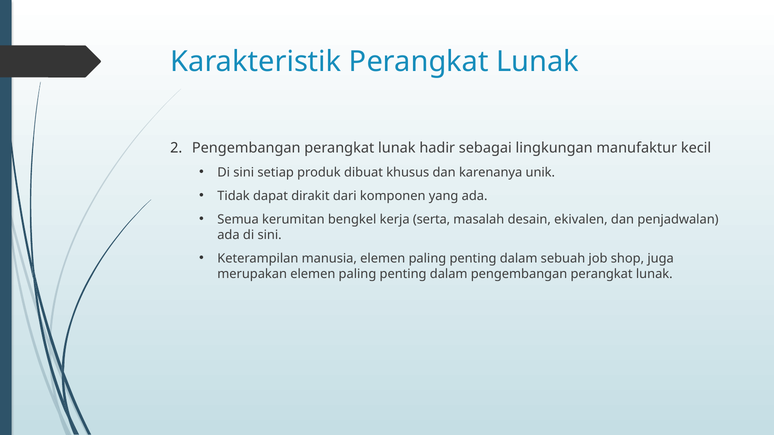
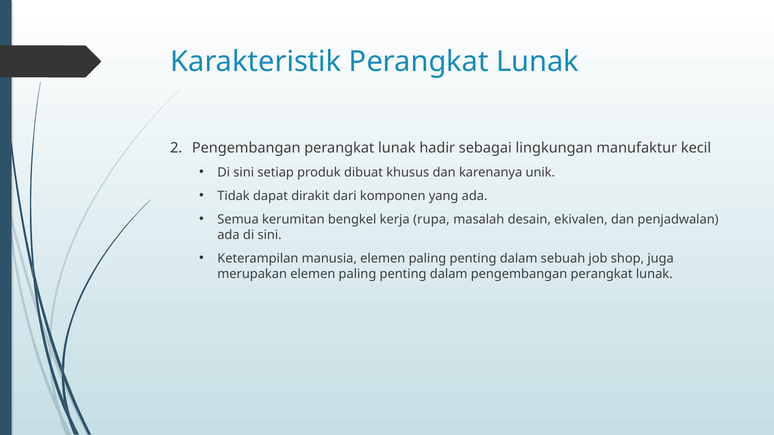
serta: serta -> rupa (431, 220)
